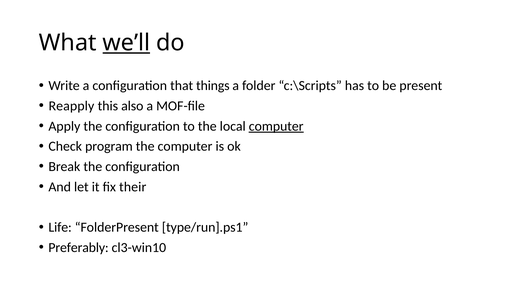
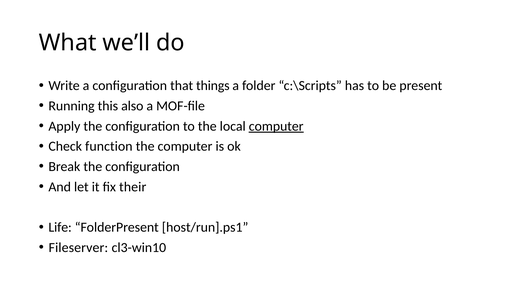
we’ll underline: present -> none (126, 43)
Reapply: Reapply -> Running (72, 106)
program: program -> function (109, 146)
type/run].ps1: type/run].ps1 -> host/run].ps1 (205, 227)
Preferably: Preferably -> Fileserver (78, 247)
